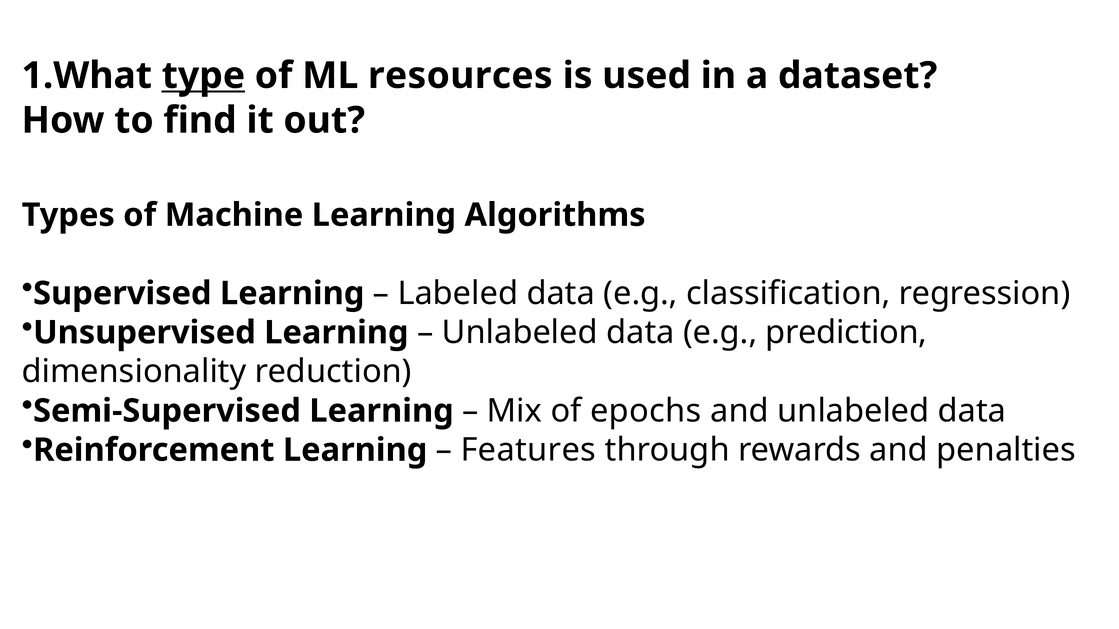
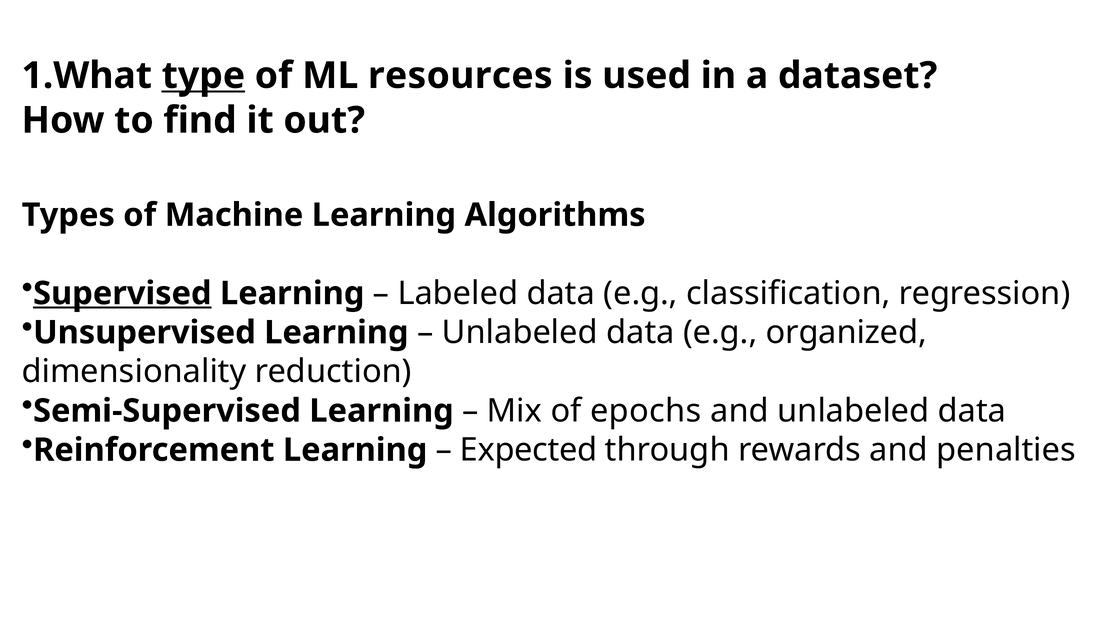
Supervised underline: none -> present (122, 294)
prediction: prediction -> organized (846, 333)
Features: Features -> Expected (529, 450)
